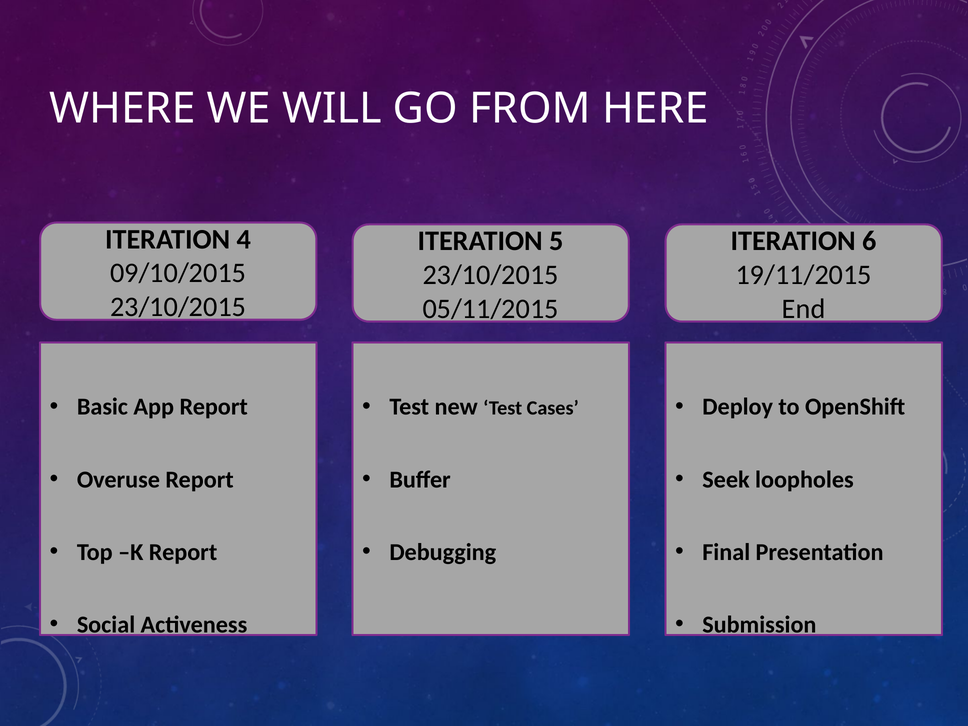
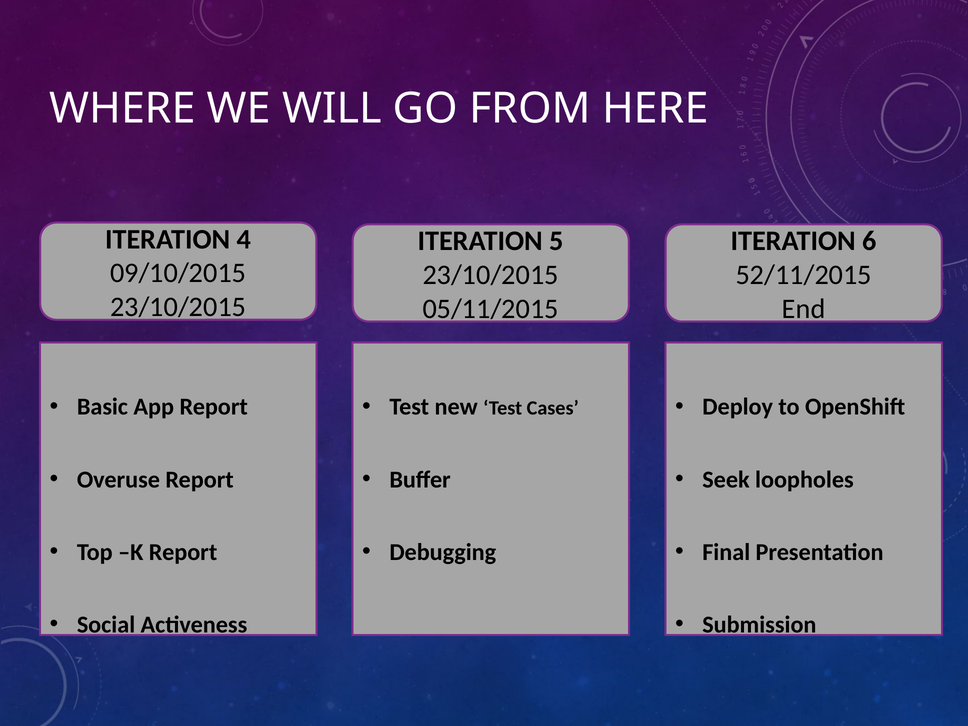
19/11/2015: 19/11/2015 -> 52/11/2015 (804, 275)
